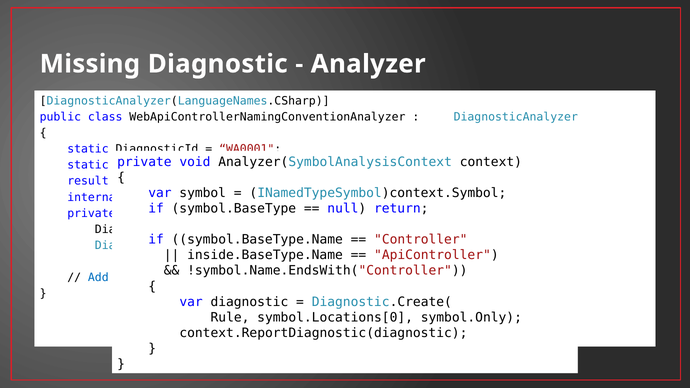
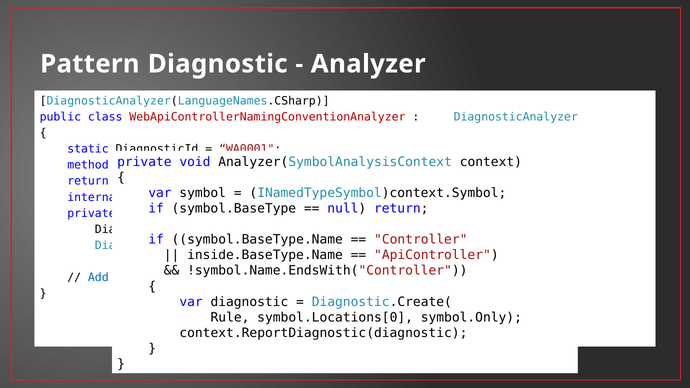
Missing: Missing -> Pattern (90, 64)
WebApiControllerNamingConventionAnalyzer colour: black -> red (267, 117)
static: static -> method (88, 165)
result: result -> return (88, 181)
